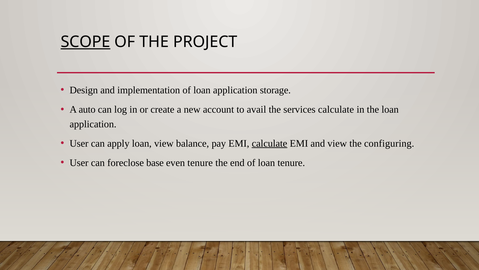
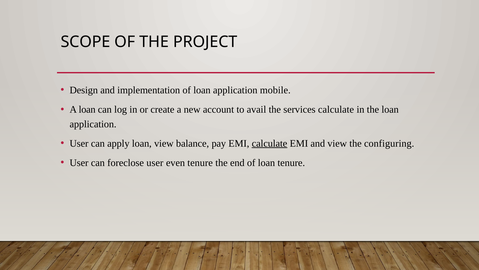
SCOPE underline: present -> none (85, 42)
storage: storage -> mobile (275, 90)
A auto: auto -> loan (87, 109)
foreclose base: base -> user (155, 163)
